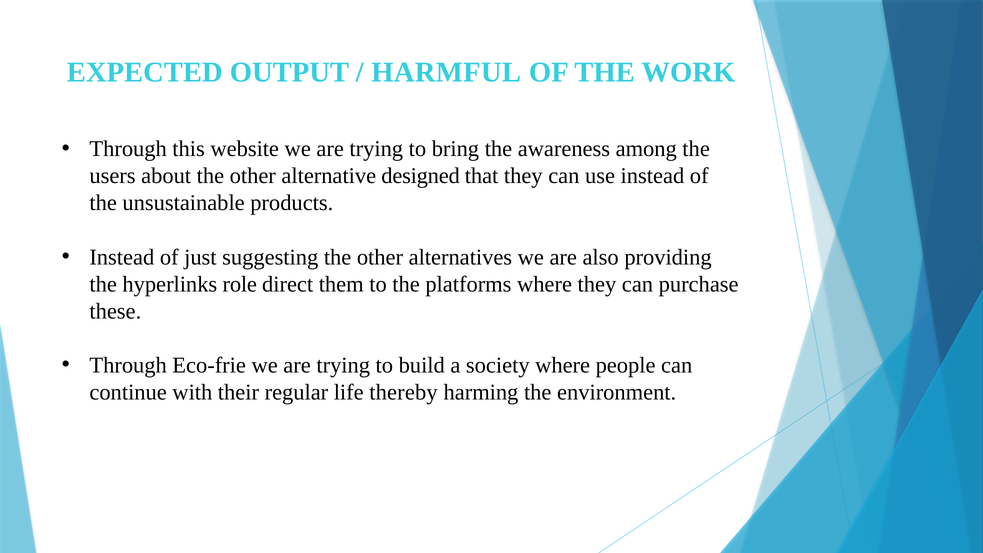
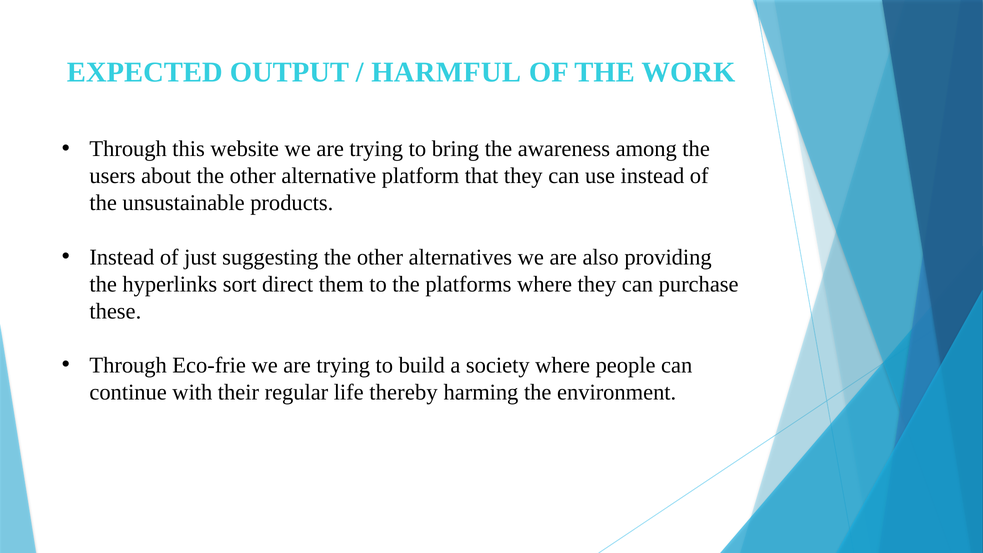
designed: designed -> platform (420, 176)
role: role -> sort (240, 284)
